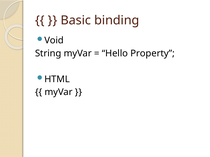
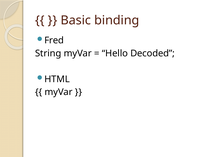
Void: Void -> Fred (54, 41)
Property: Property -> Decoded (153, 53)
